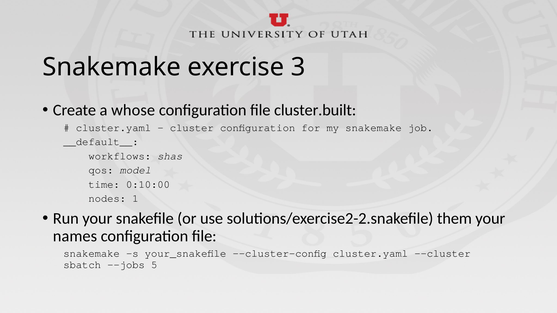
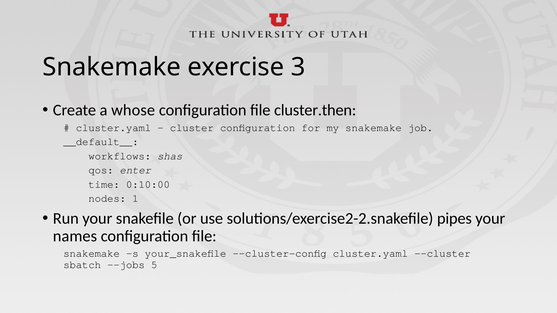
cluster.built: cluster.built -> cluster.then (315, 110)
model: model -> enter (135, 170)
them: them -> pipes (454, 219)
